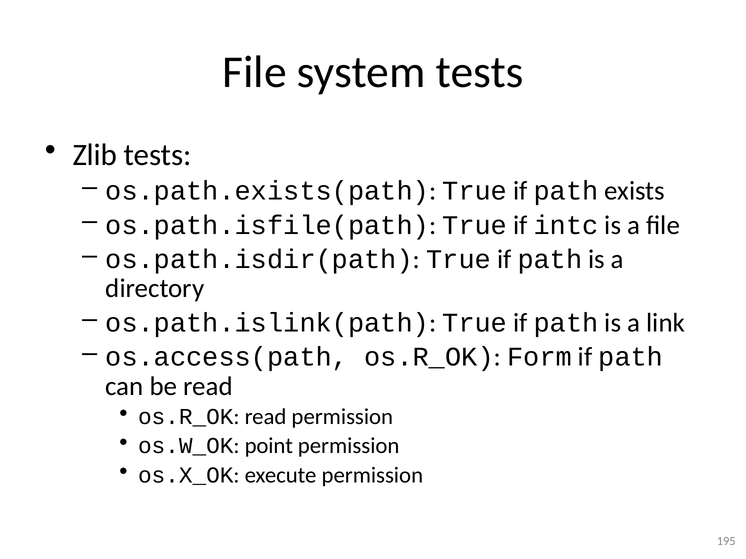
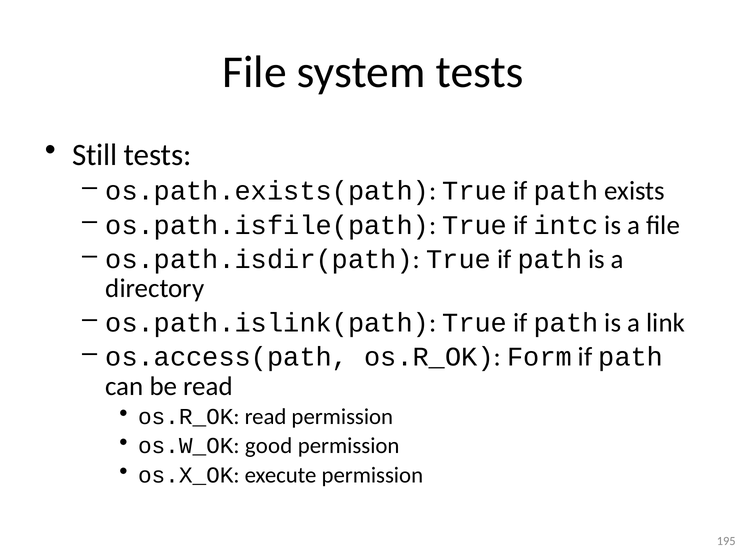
Zlib: Zlib -> Still (95, 155)
point: point -> good (269, 446)
